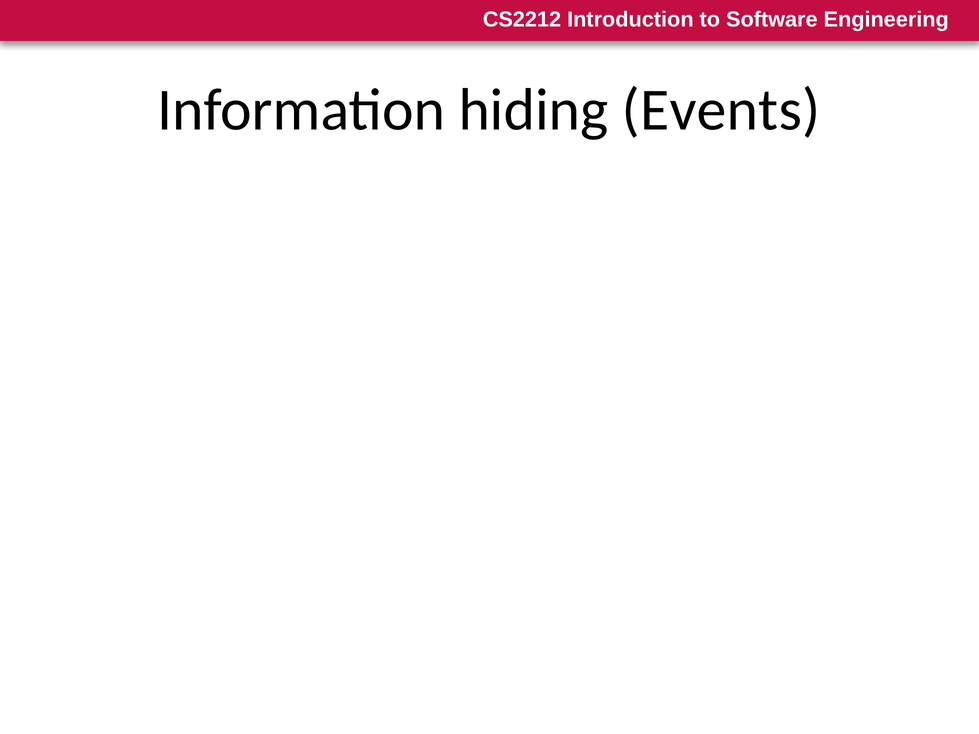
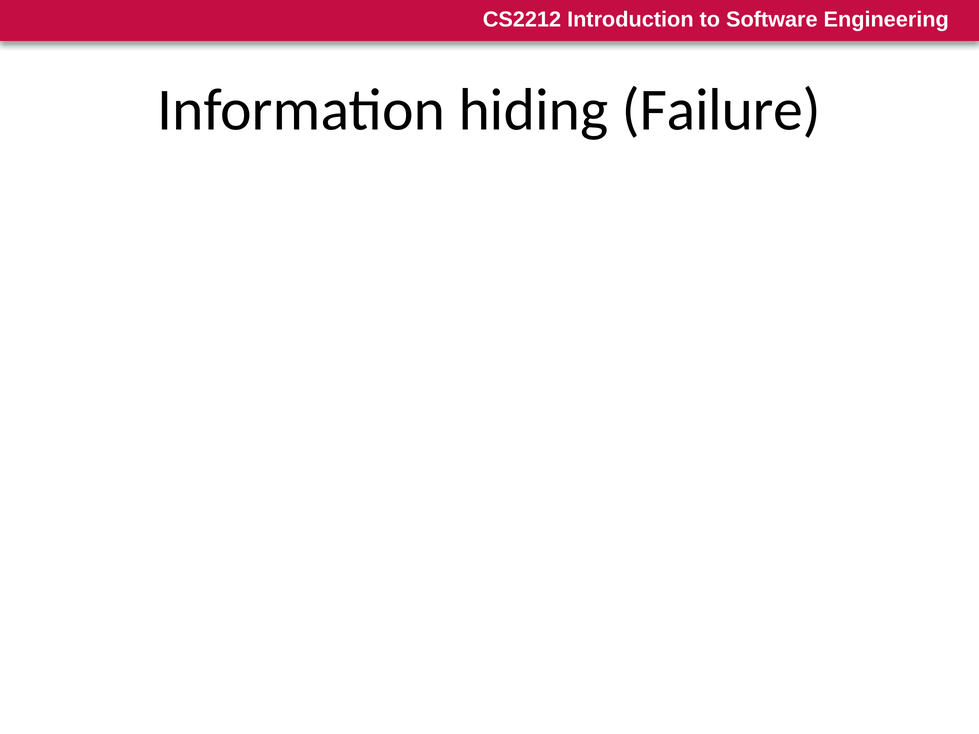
Events: Events -> Failure (721, 110)
